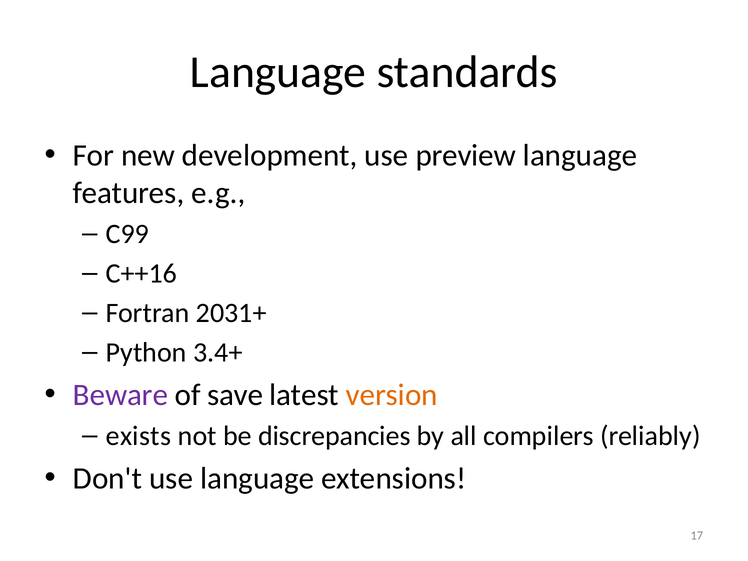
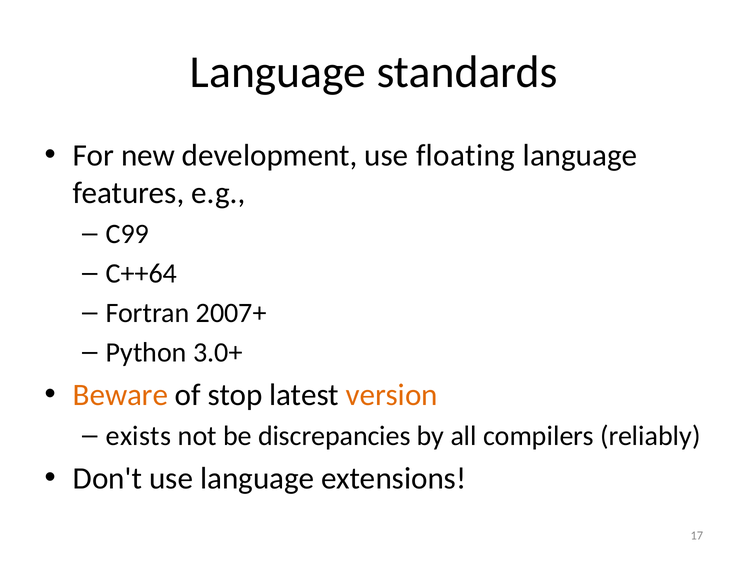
preview: preview -> floating (465, 156)
C++16: C++16 -> C++64 (141, 274)
2031+: 2031+ -> 2007+ (231, 313)
3.4+: 3.4+ -> 3.0+ (218, 353)
Beware colour: purple -> orange (121, 395)
save: save -> stop (235, 395)
